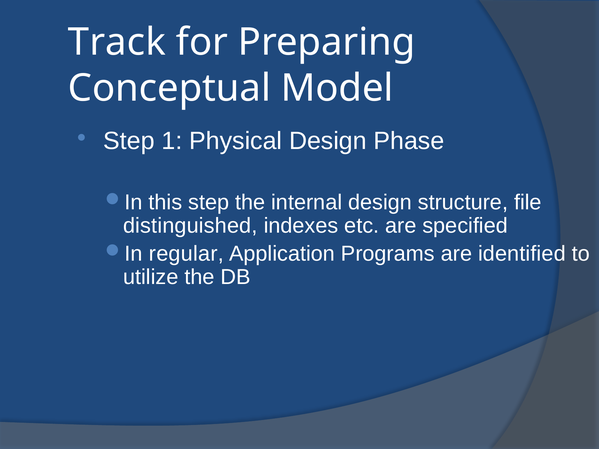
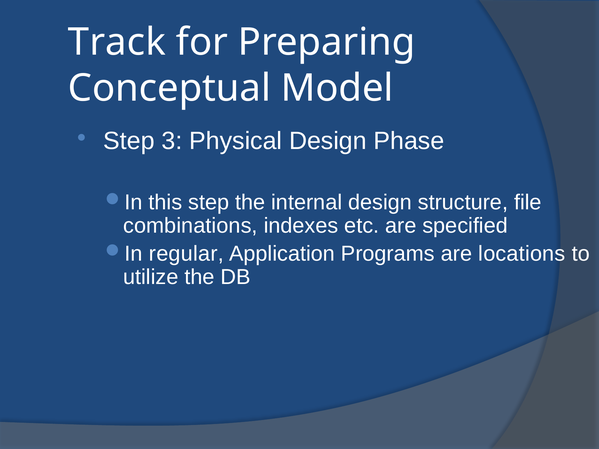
1: 1 -> 3 (172, 141)
distinguished: distinguished -> combinations (190, 226)
identified: identified -> locations (522, 254)
